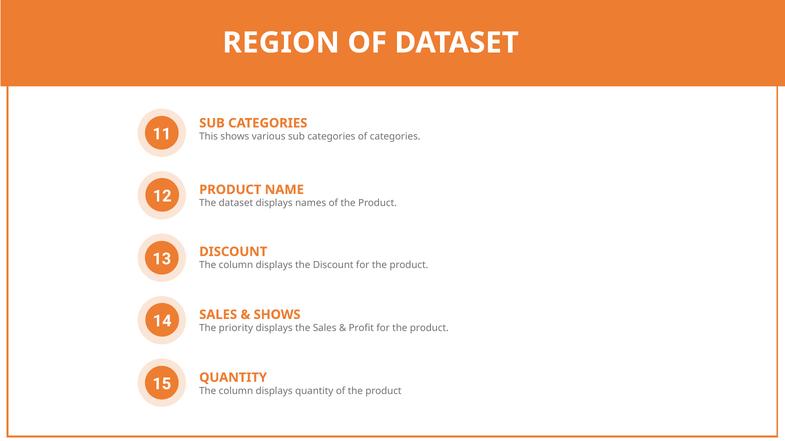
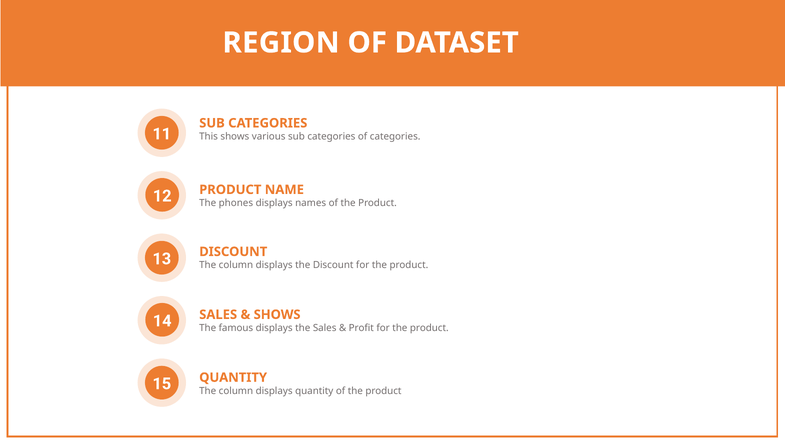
The dataset: dataset -> phones (236, 203)
priority: priority -> famous (236, 329)
